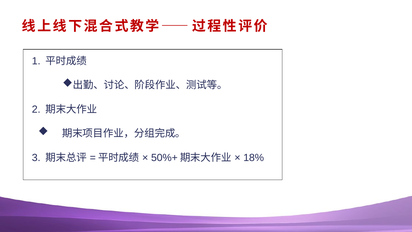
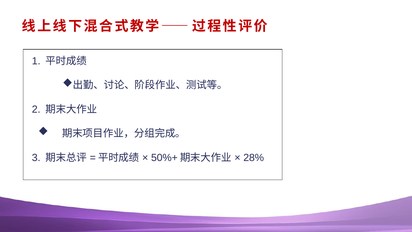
18%: 18% -> 28% (254, 157)
